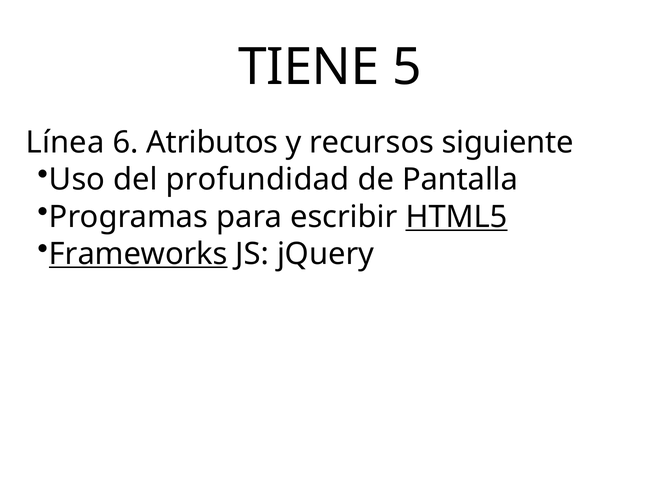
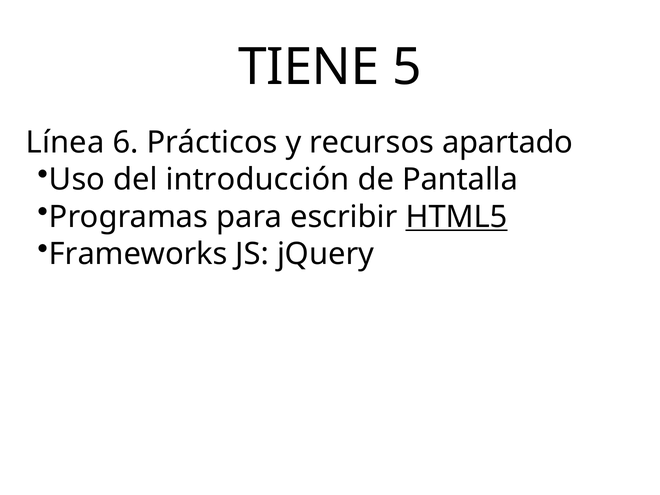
Atributos: Atributos -> Prácticos (212, 143)
siguiente: siguiente -> apartado (508, 143)
profundidad: profundidad -> introducción (258, 180)
Frameworks underline: present -> none (138, 254)
